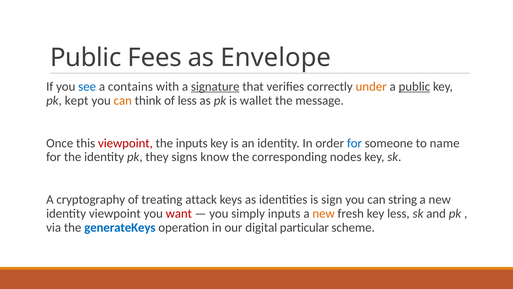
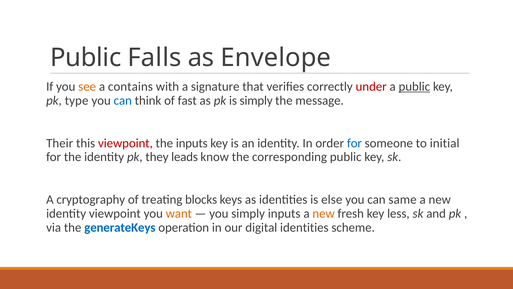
Fees: Fees -> Falls (154, 57)
see colour: blue -> orange (87, 86)
signature underline: present -> none (215, 86)
under colour: orange -> red (371, 86)
kept: kept -> type (77, 100)
can colour: orange -> blue (123, 100)
of less: less -> fast (187, 100)
is wallet: wallet -> simply (256, 100)
Once: Once -> Their (60, 143)
name: name -> initial (445, 143)
signs: signs -> leads (185, 157)
corresponding nodes: nodes -> public (346, 157)
attack: attack -> blocks (201, 199)
sign: sign -> else (332, 199)
string: string -> same (403, 199)
want colour: red -> orange (179, 213)
digital particular: particular -> identities (304, 227)
